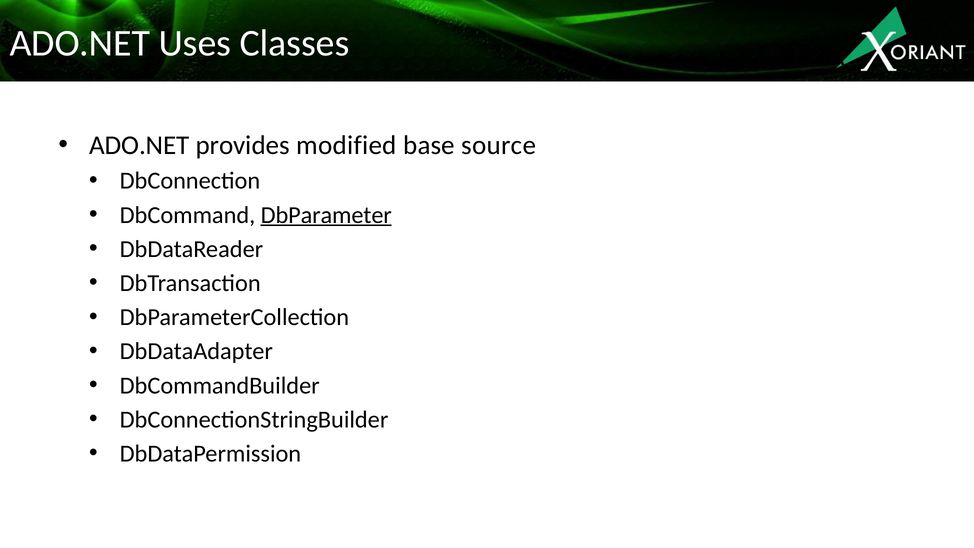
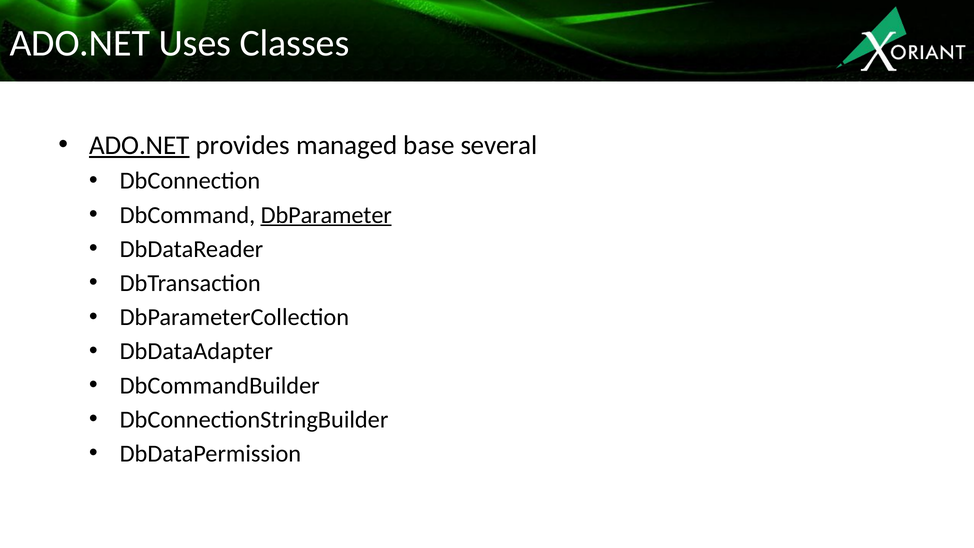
ADO.NET underline: none -> present (139, 145)
modified: modified -> managed (347, 145)
source: source -> several (499, 145)
